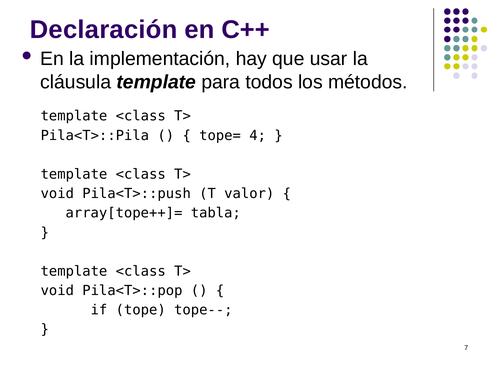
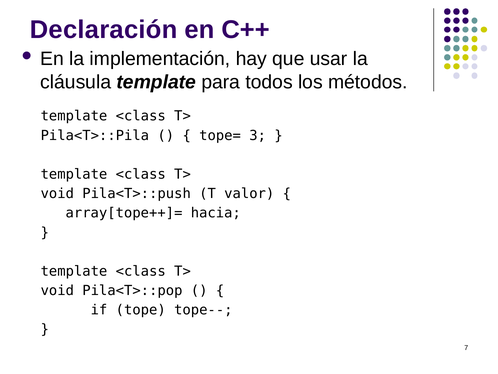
4: 4 -> 3 (258, 135)
tabla: tabla -> hacia (216, 213)
